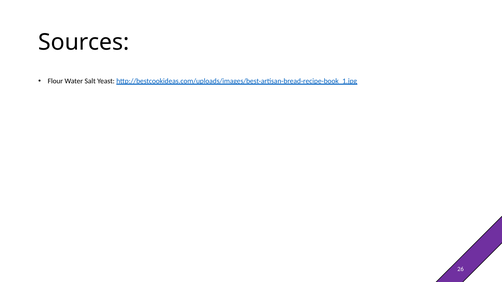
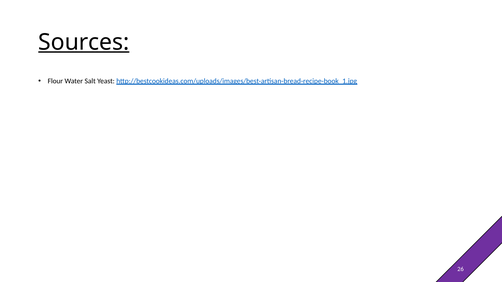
Sources underline: none -> present (84, 42)
